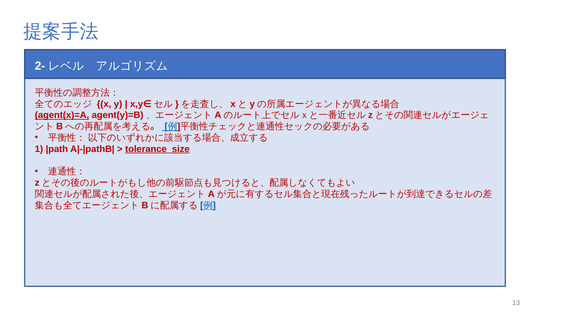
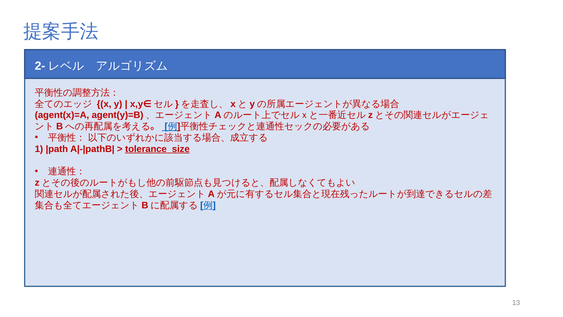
agent(x)=A underline: present -> none (62, 115)
